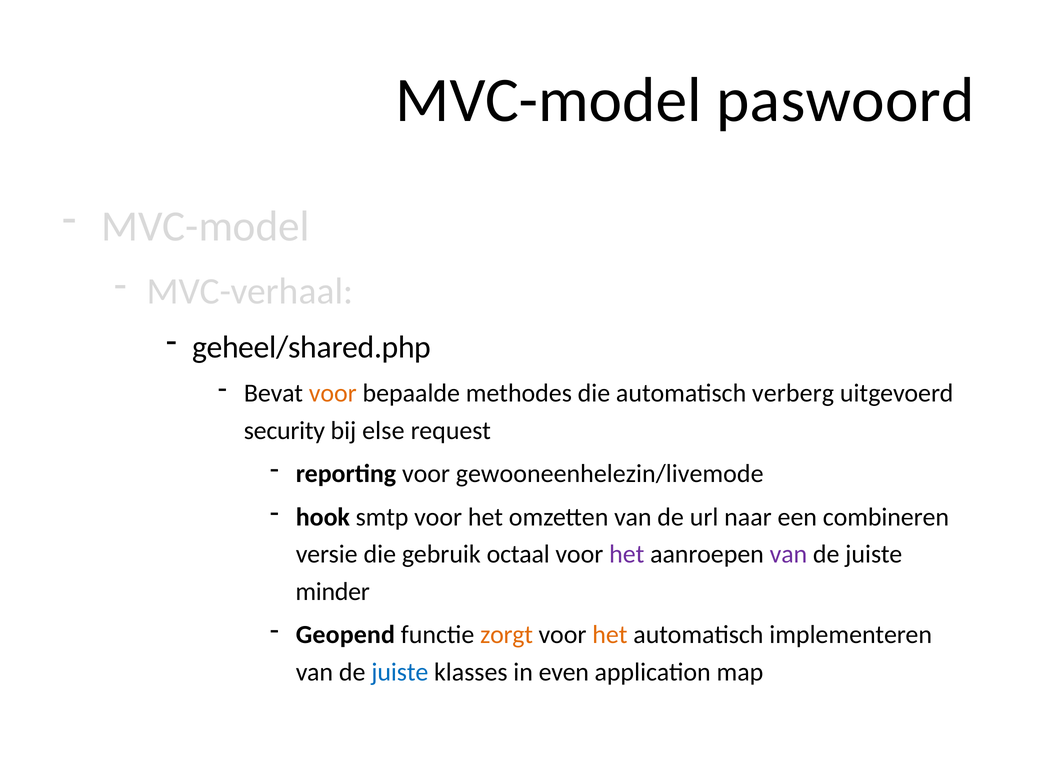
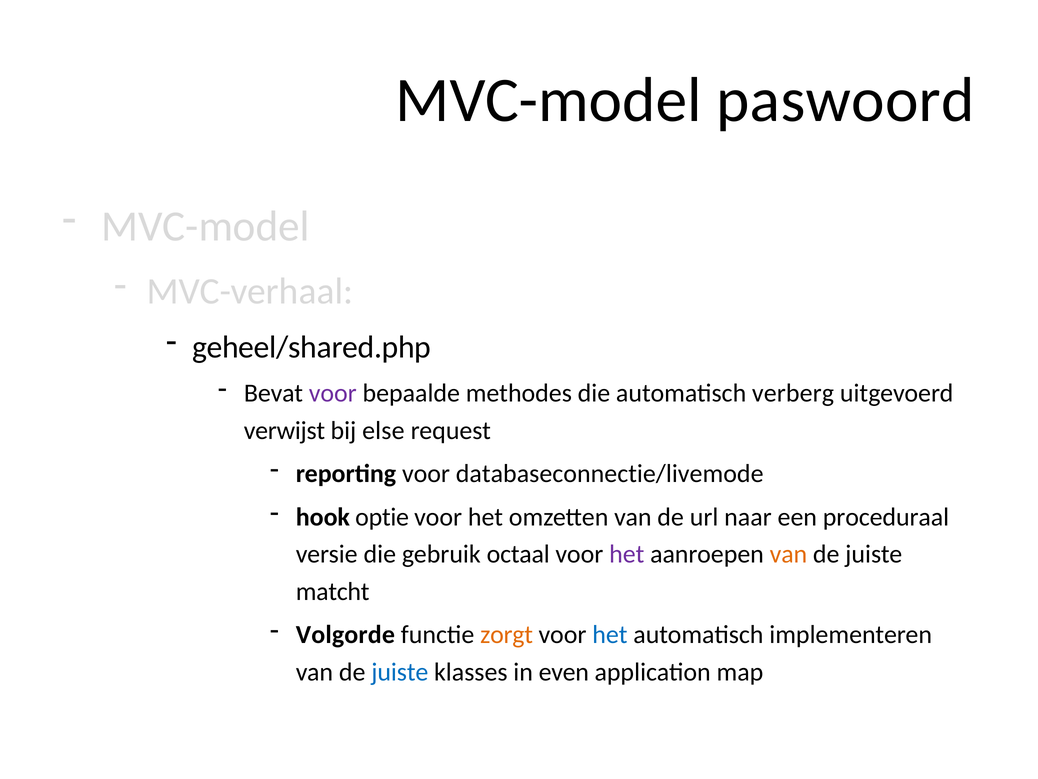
voor colour: orange -> purple (333, 393)
security: security -> verwijst (284, 430)
gewooneenhelezin/livemode: gewooneenhelezin/livemode -> databaseconnectie/livemode (610, 474)
smtp: smtp -> optie (382, 517)
combineren: combineren -> proceduraal (886, 517)
van colour: purple -> orange (788, 554)
minder: minder -> matcht (333, 591)
Geopend: Geopend -> Volgorde (345, 634)
het colour: orange -> blue (610, 634)
